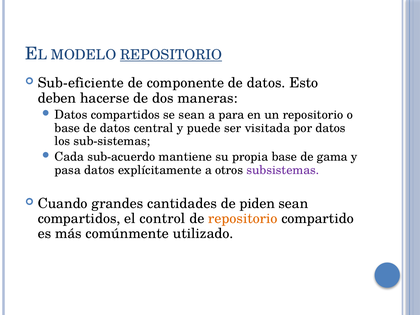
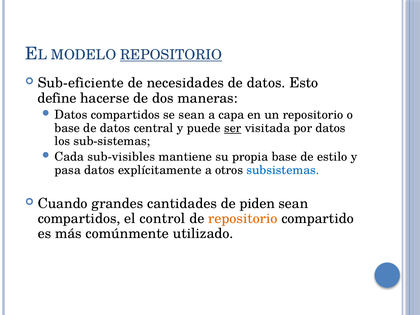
componente: componente -> necesidades (185, 83)
deben: deben -> define (57, 98)
para: para -> capa (231, 115)
ser underline: none -> present (233, 128)
sub-acuerdo: sub-acuerdo -> sub-visibles (121, 157)
gama: gama -> estilo (332, 157)
subsistemas colour: purple -> blue (283, 170)
